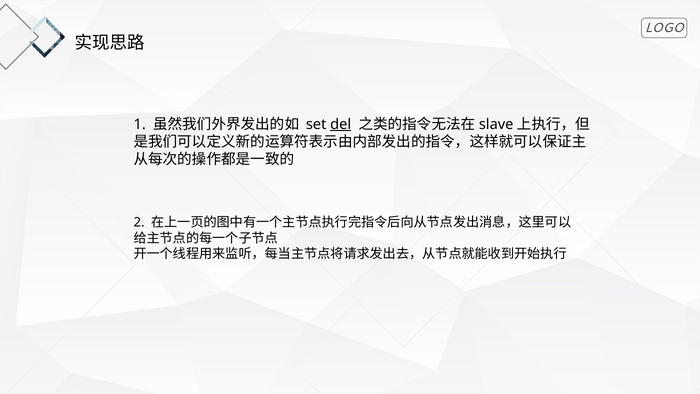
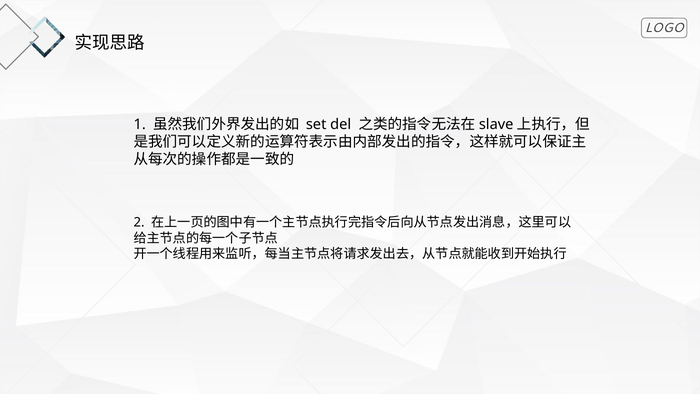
del underline: present -> none (341, 124)
